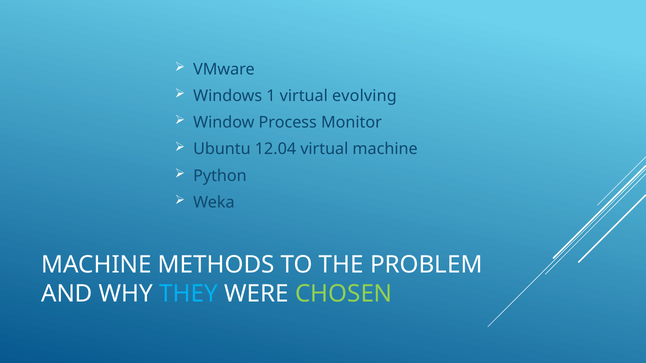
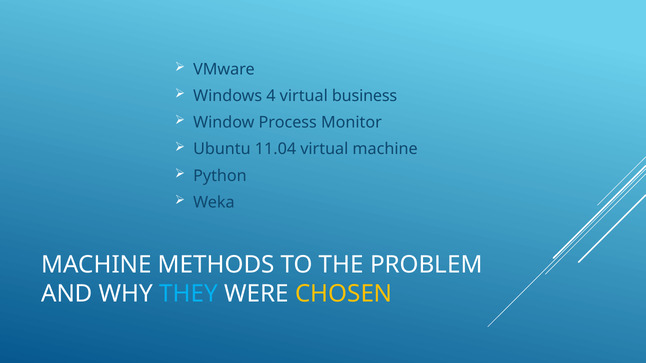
1: 1 -> 4 (271, 96)
evolving: evolving -> business (365, 96)
12.04: 12.04 -> 11.04 (275, 149)
CHOSEN colour: light green -> yellow (344, 294)
